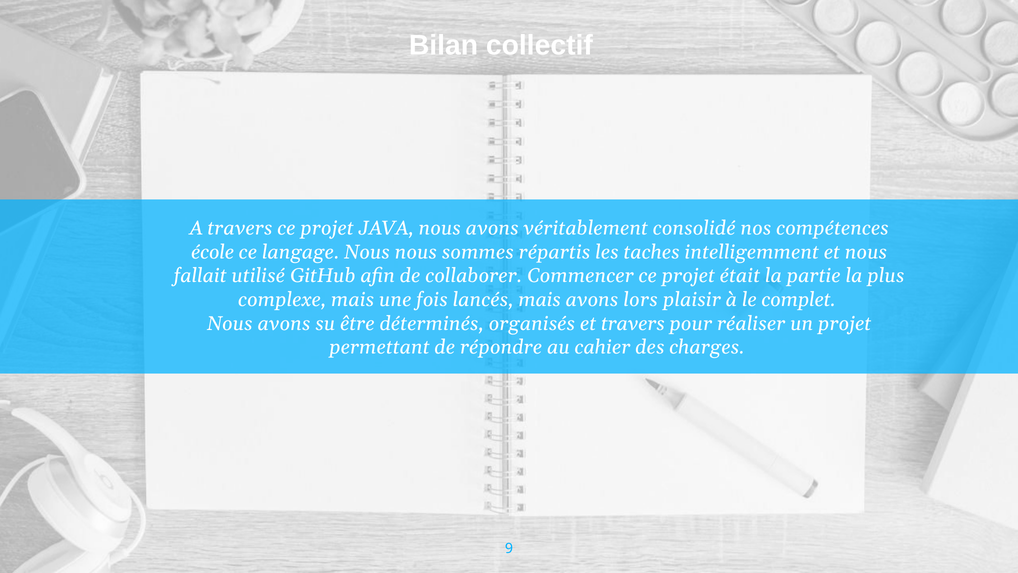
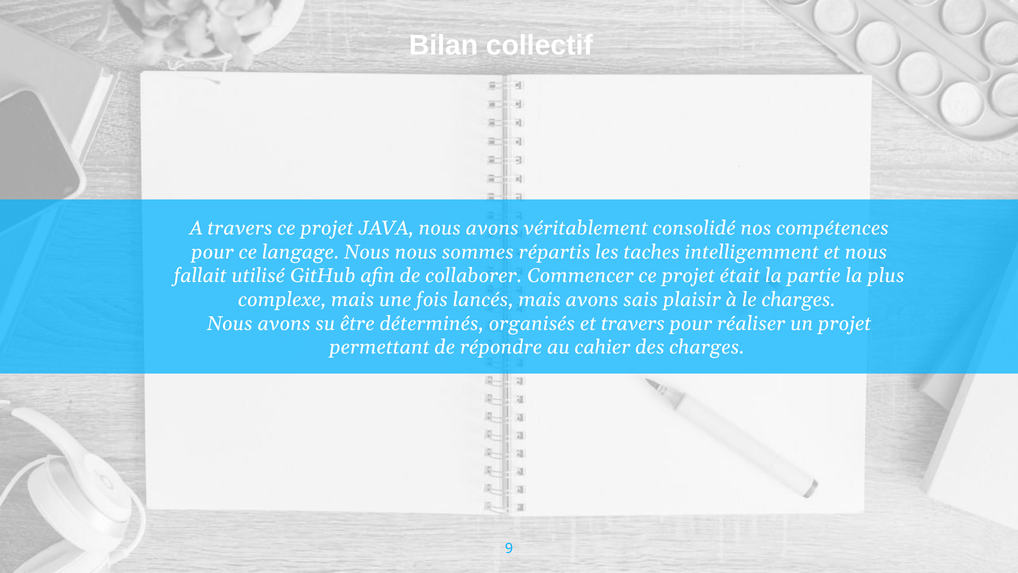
école: école -> pour (212, 252)
lors: lors -> sais (641, 300)
le complet: complet -> charges (799, 300)
